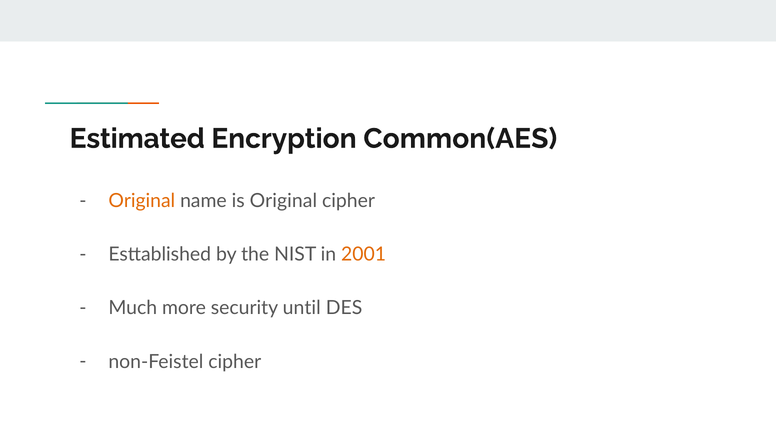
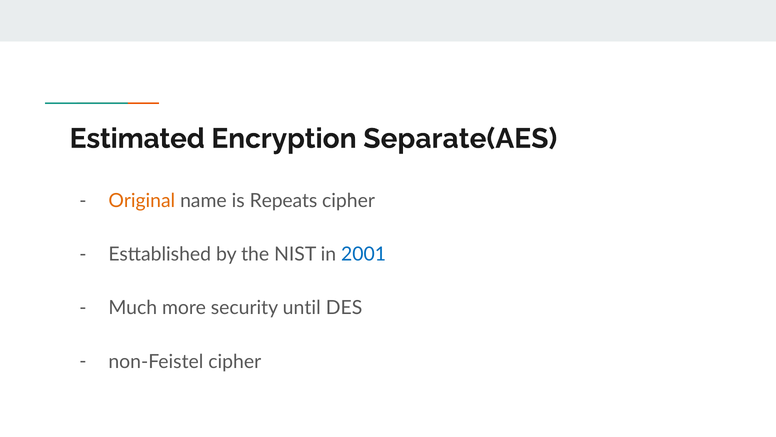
Common(AES: Common(AES -> Separate(AES (460, 138)
is Original: Original -> Repeats (283, 201)
2001 colour: orange -> blue (364, 254)
